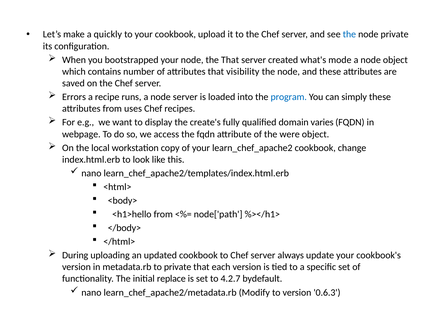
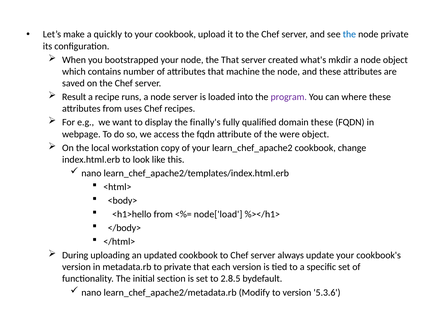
mode: mode -> mkdir (340, 60)
visibility: visibility -> machine (243, 72)
Errors: Errors -> Result (74, 97)
program colour: blue -> purple (289, 97)
simply: simply -> where (354, 97)
create's: create's -> finally's (205, 122)
domain varies: varies -> these (322, 122)
node['path: node['path -> node['load (218, 214)
replace: replace -> section (171, 279)
4.2.7: 4.2.7 -> 2.8.5 (231, 279)
0.6.3: 0.6.3 -> 5.3.6 (327, 292)
